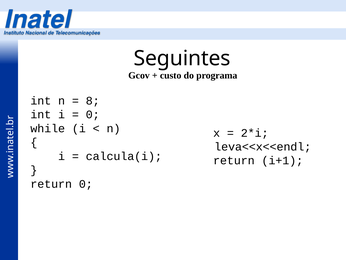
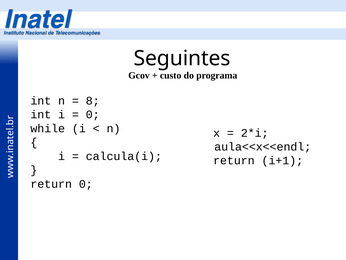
leva<<x<<endl: leva<<x<<endl -> aula<<x<<endl (263, 147)
